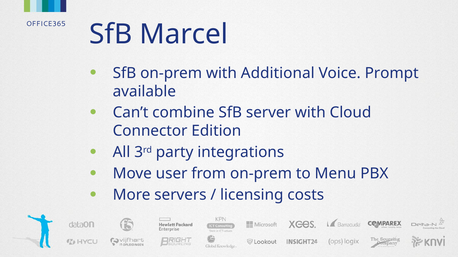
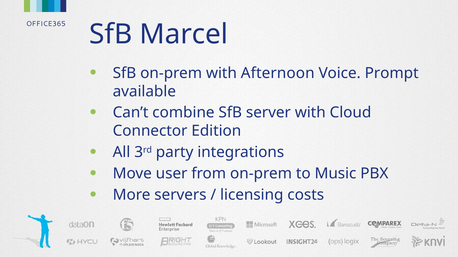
Additional: Additional -> Afternoon (278, 73)
Menu: Menu -> Music (335, 174)
